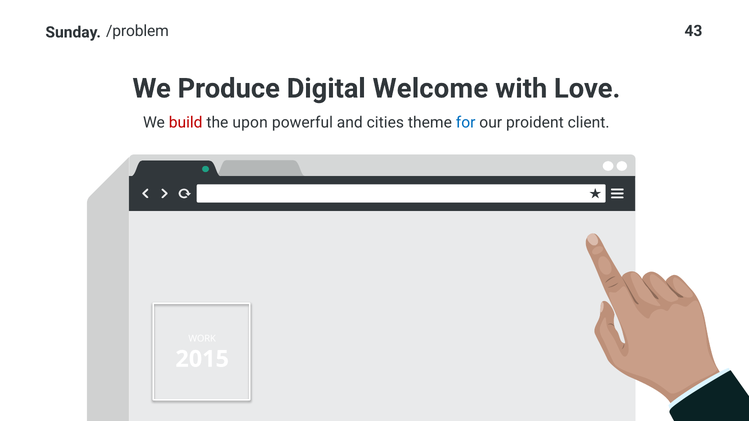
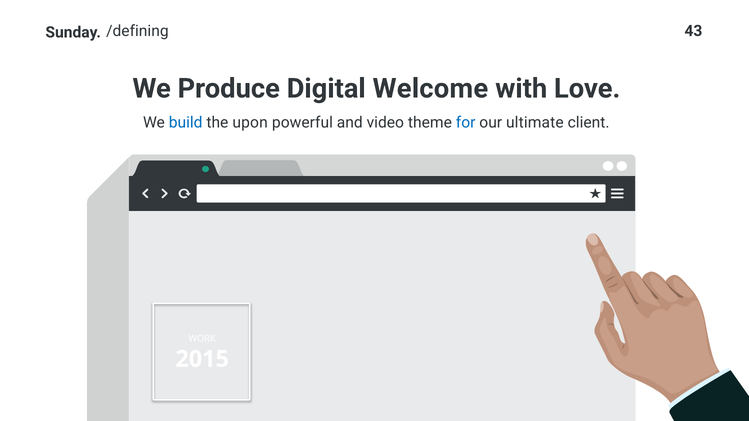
/problem: /problem -> /defining (137, 31)
build colour: red -> blue (186, 123)
cities: cities -> video (385, 123)
proident: proident -> ultimate (535, 123)
